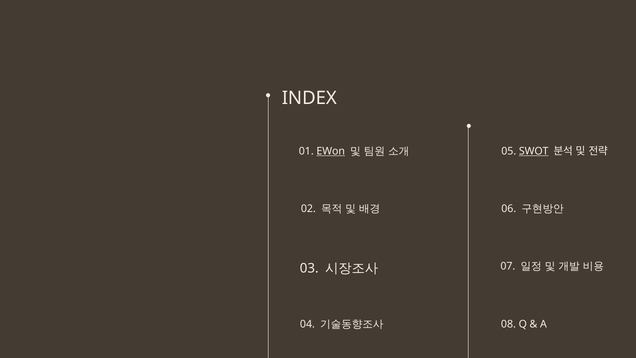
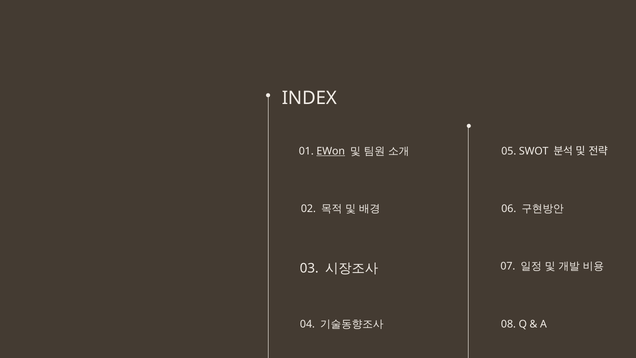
SWOT underline: present -> none (534, 151)
